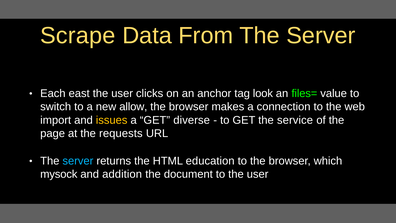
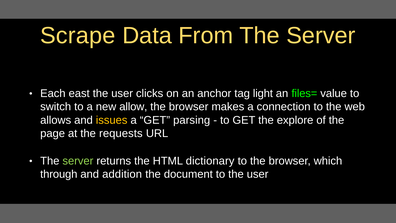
look: look -> light (263, 93)
import: import -> allows (56, 120)
diverse: diverse -> parsing (192, 120)
service: service -> explore (295, 120)
server colour: light blue -> light green (78, 161)
education: education -> dictionary (210, 161)
mysock: mysock -> through (59, 174)
